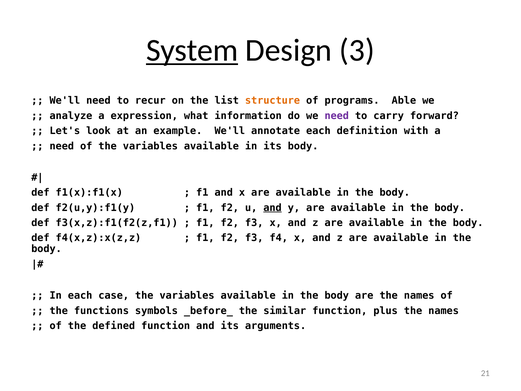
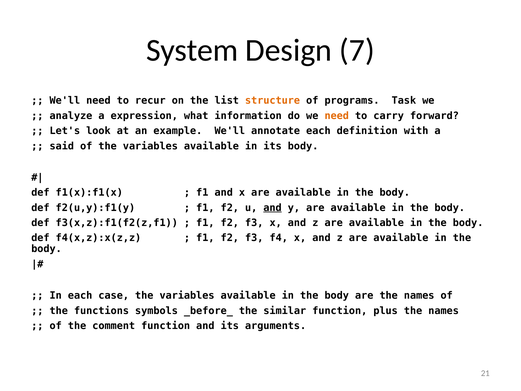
System underline: present -> none (192, 50)
3: 3 -> 7 (357, 50)
Able: Able -> Task (404, 101)
need colour: purple -> orange (337, 116)
need: need -> said (62, 146)
defined: defined -> comment (114, 326)
